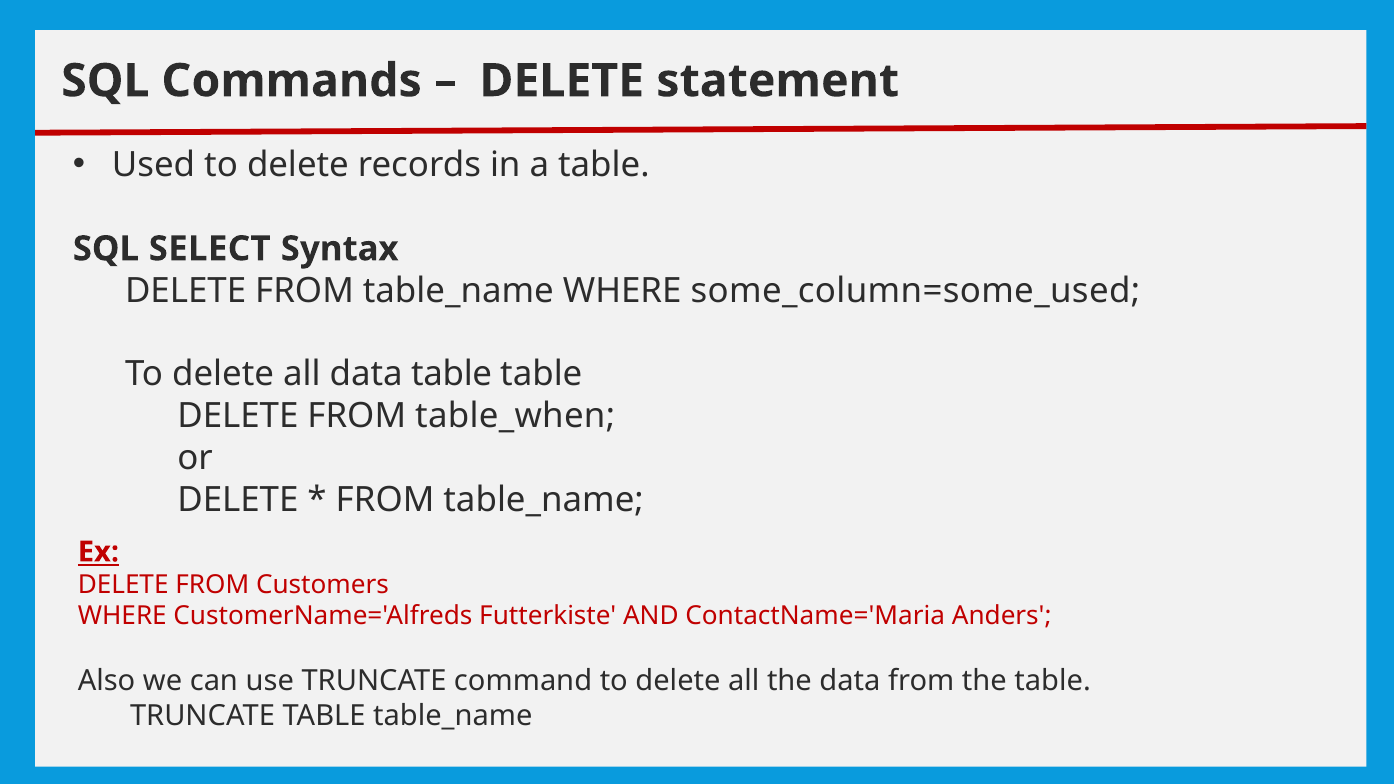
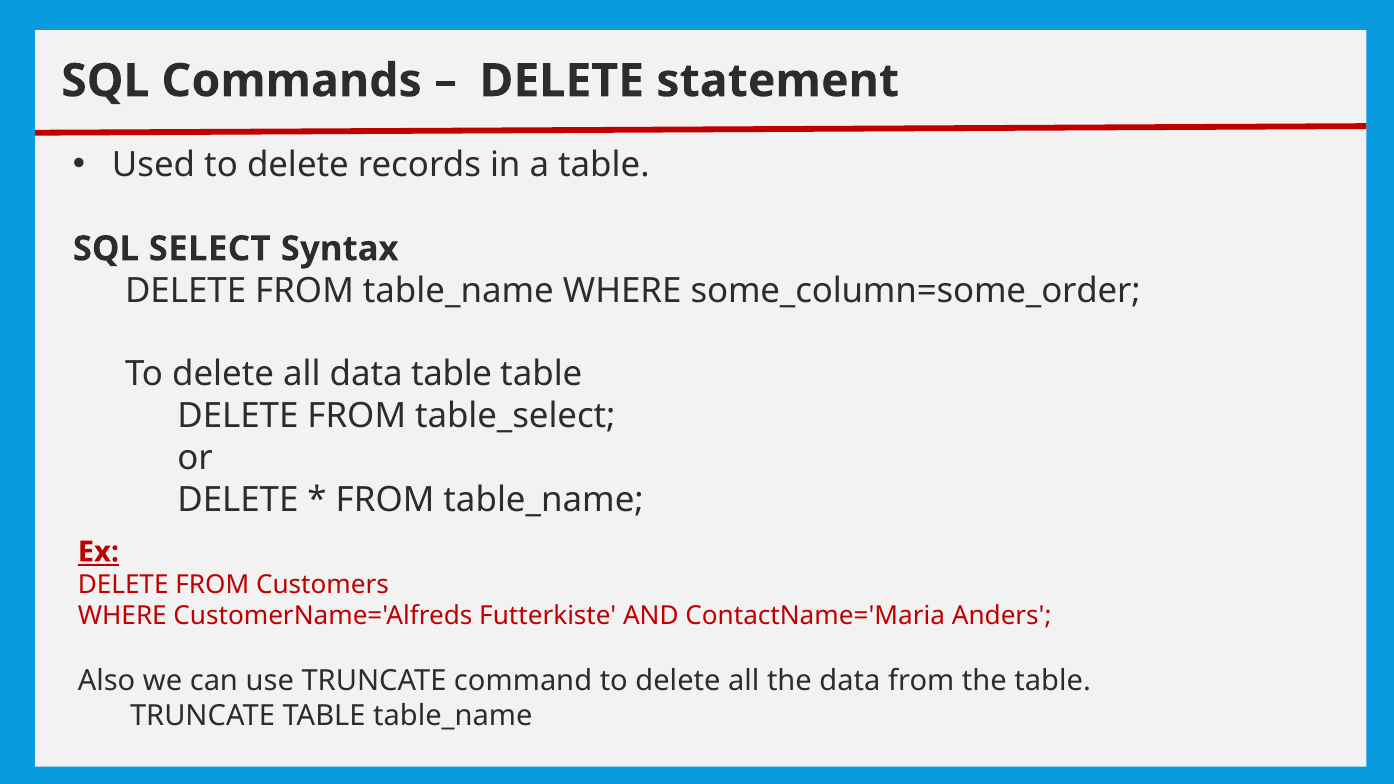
some_column=some_used: some_column=some_used -> some_column=some_order (916, 291)
table_when: table_when -> table_select (515, 416)
